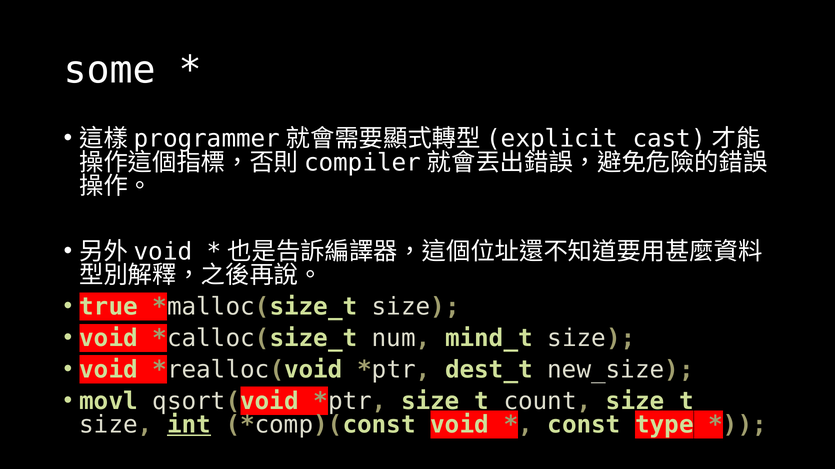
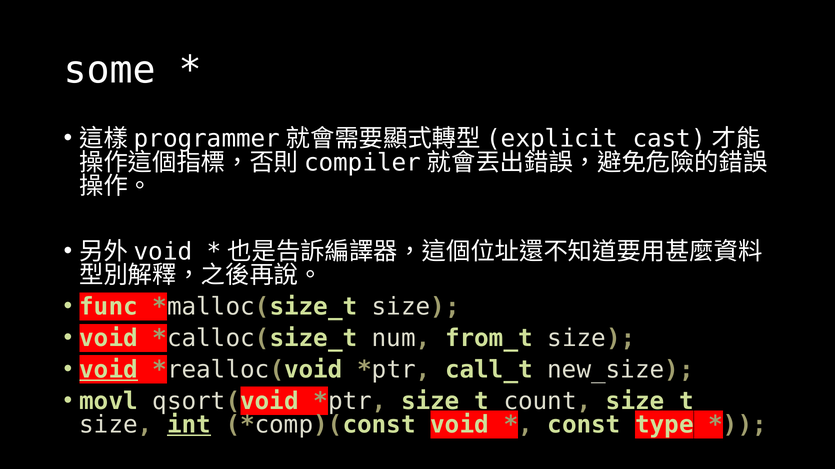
true: true -> func (109, 307)
mind_t: mind_t -> from_t (489, 339)
void underline: none -> present (109, 370)
dest_t: dest_t -> call_t (489, 370)
